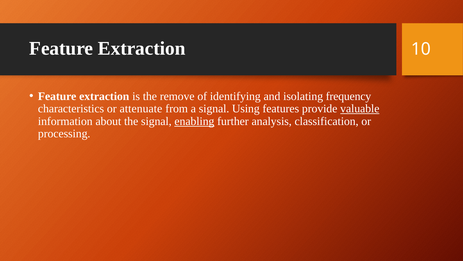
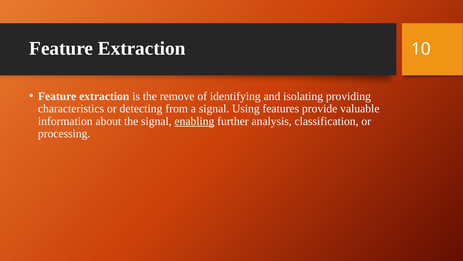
frequency: frequency -> providing (348, 96)
attenuate: attenuate -> detecting (141, 109)
valuable underline: present -> none (360, 109)
